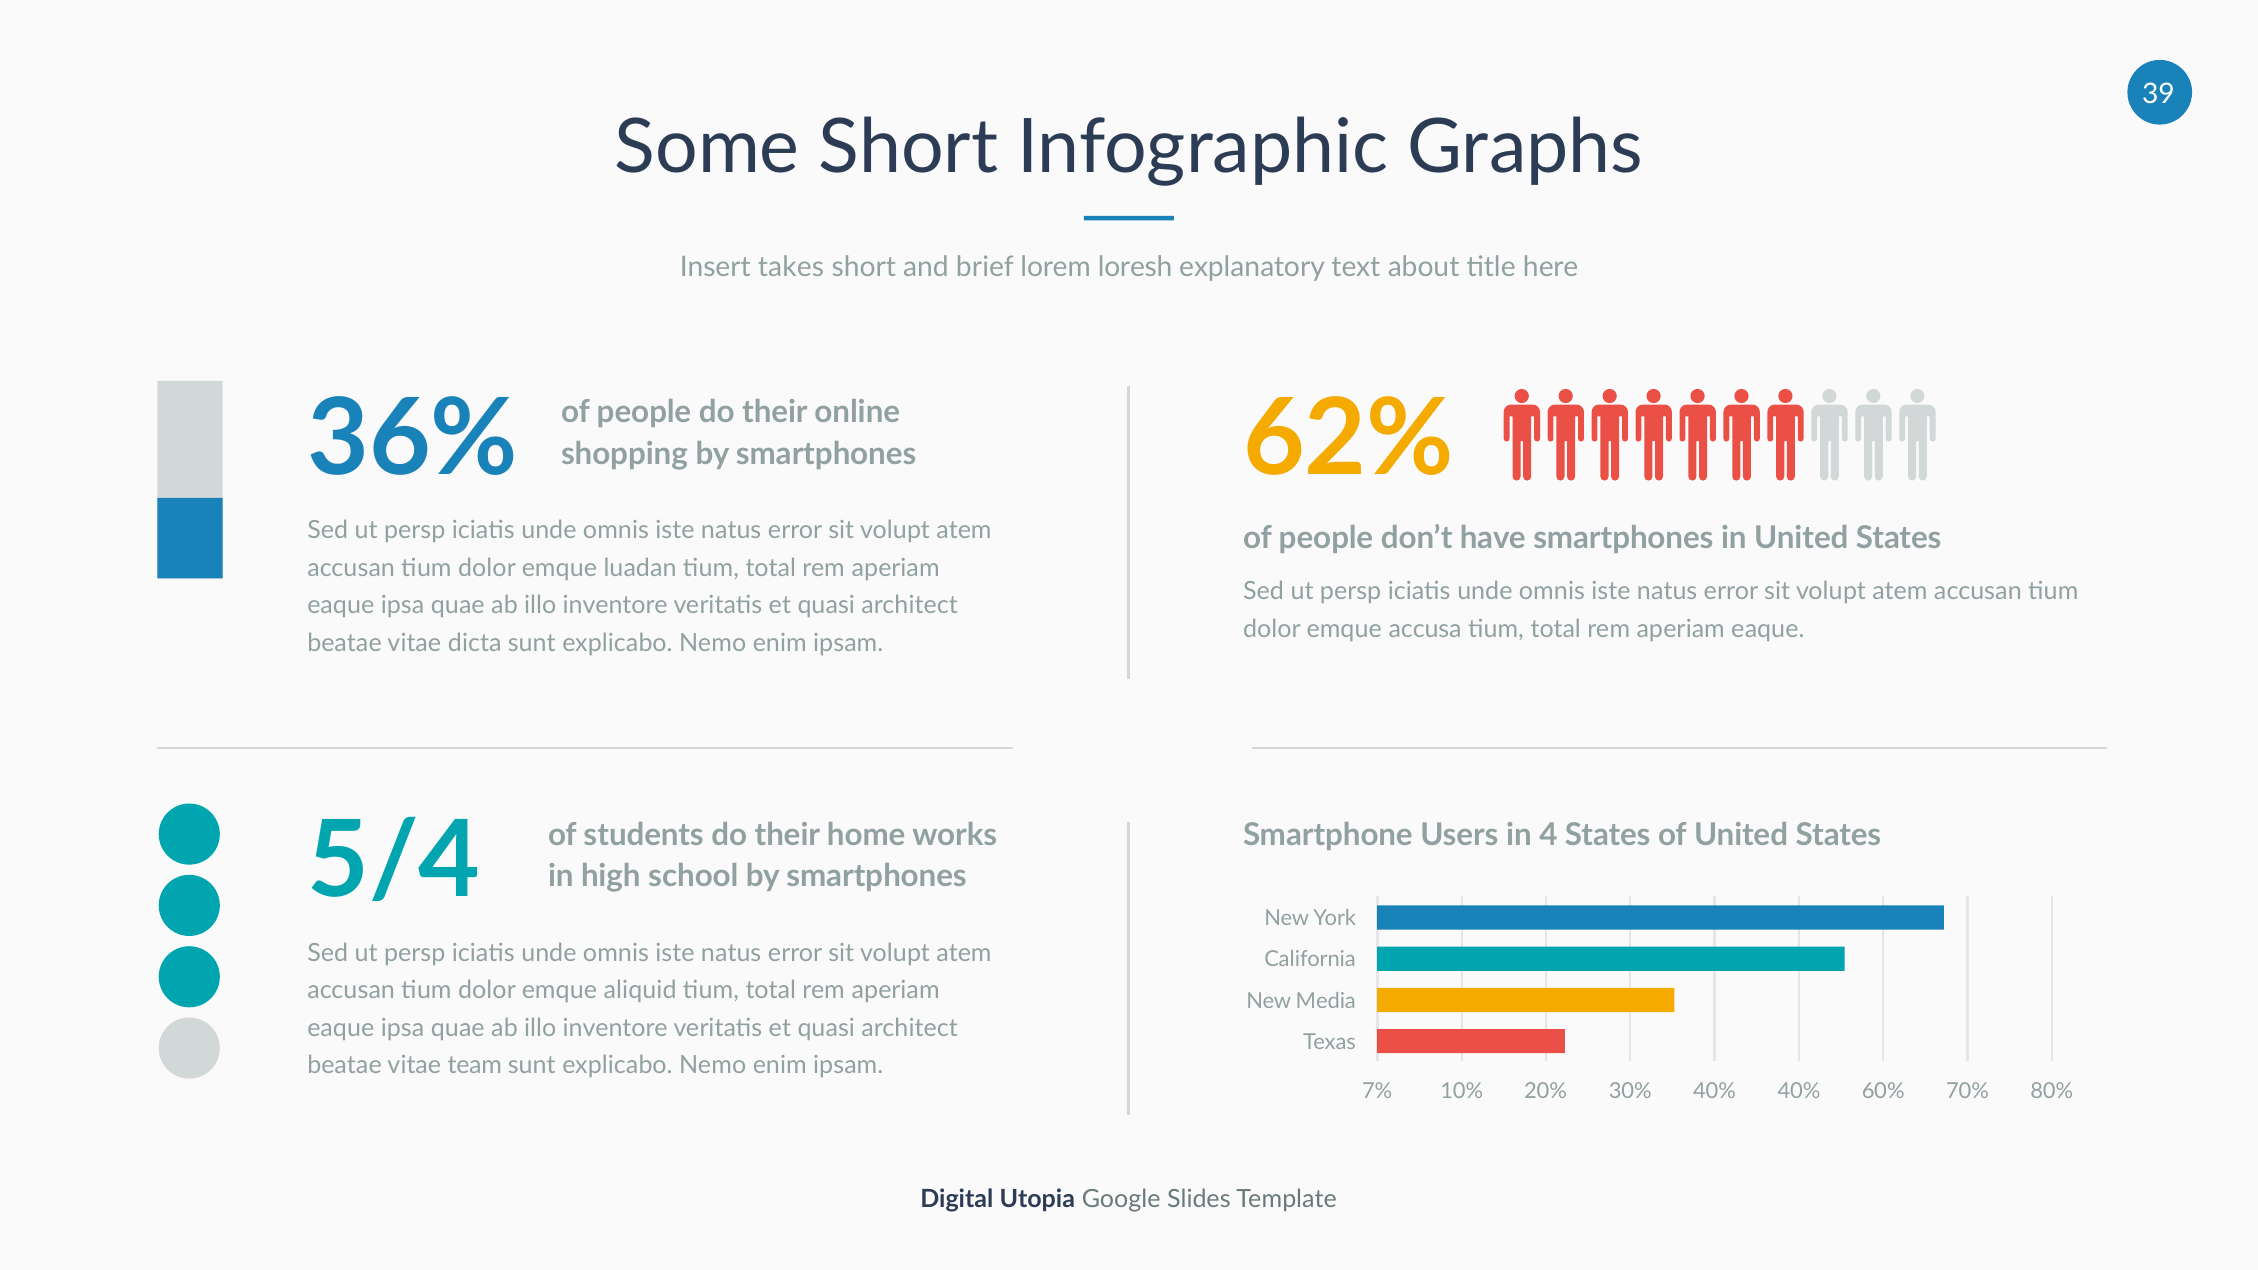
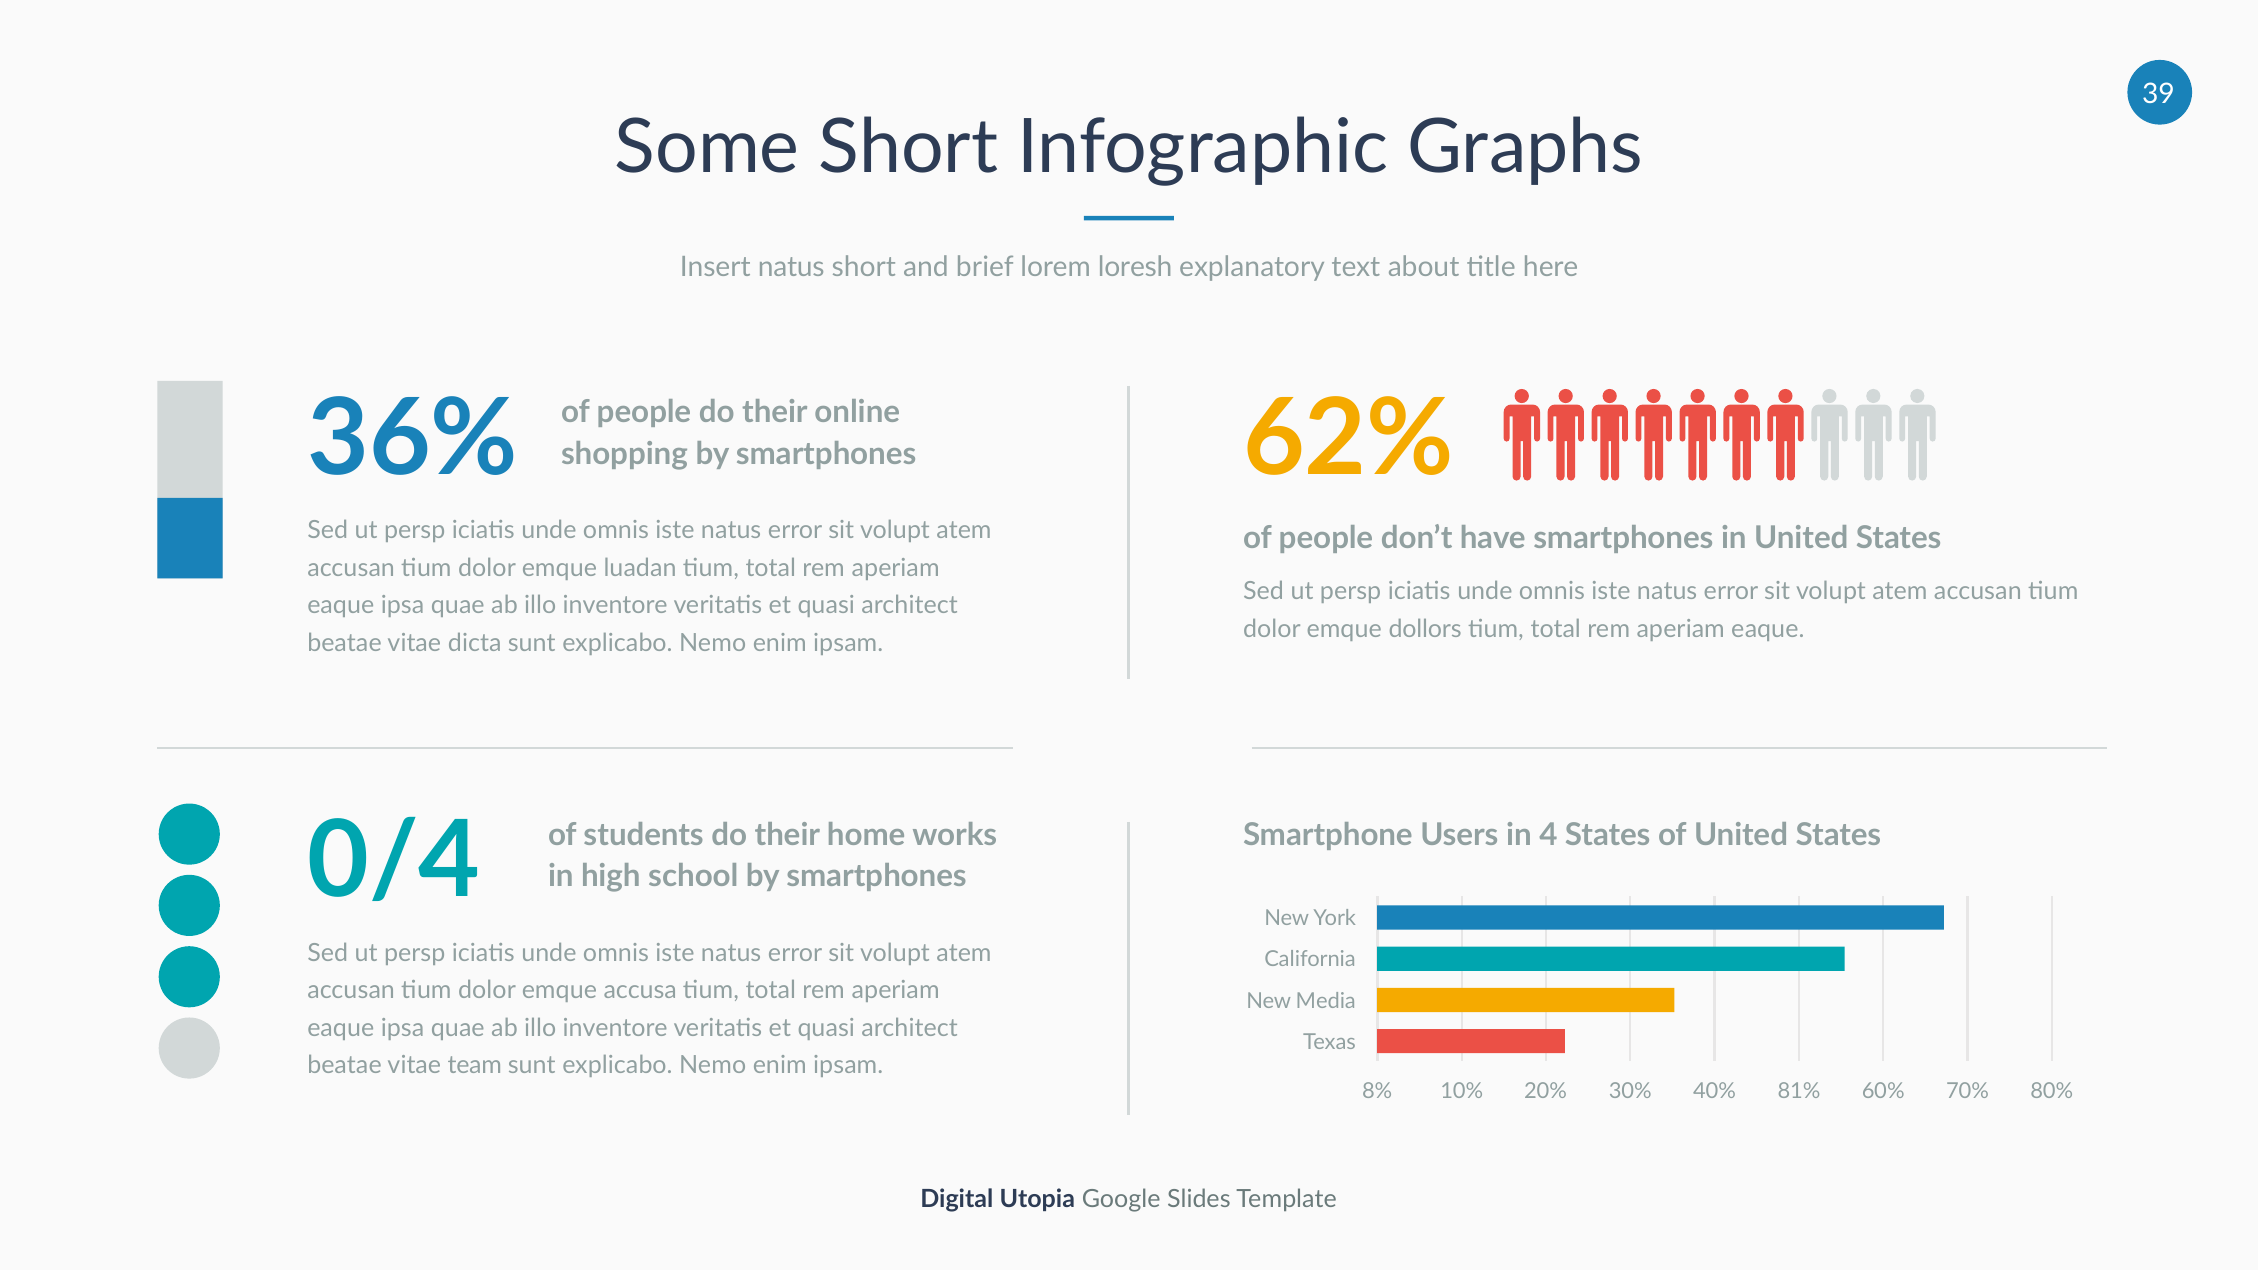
Insert takes: takes -> natus (791, 267)
accusa: accusa -> dollors (1425, 629)
5/4: 5/4 -> 0/4 (394, 862)
aliquid: aliquid -> accusa (640, 991)
7%: 7% -> 8% (1377, 1092)
40% 40%: 40% -> 81% (1799, 1092)
